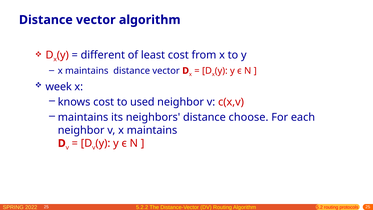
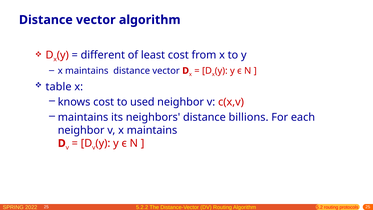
week: week -> table (59, 87)
choose: choose -> billions (249, 117)
